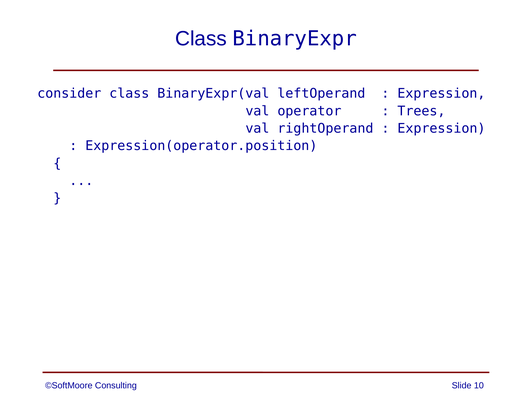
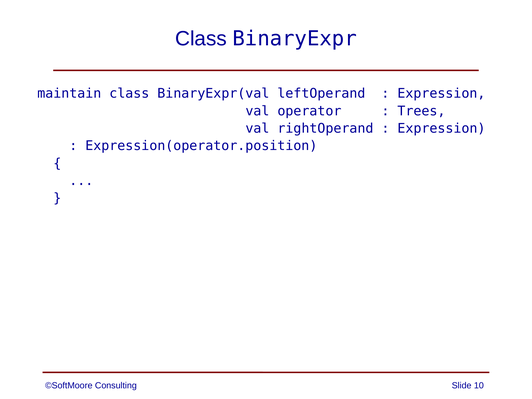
consider: consider -> maintain (69, 94)
